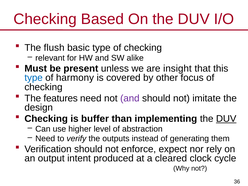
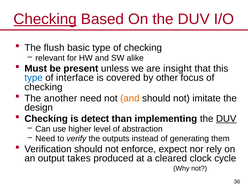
Checking underline: none -> present (45, 19)
harmony: harmony -> interface (75, 78)
features: features -> another (61, 98)
and colour: purple -> orange (130, 98)
buffer: buffer -> detect (95, 119)
intent: intent -> takes (79, 158)
